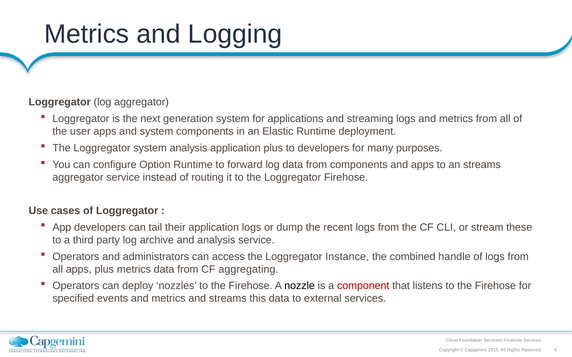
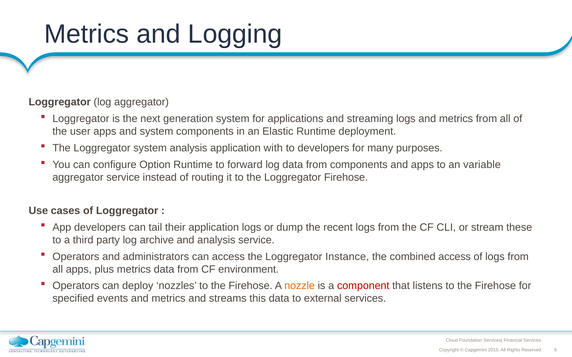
application plus: plus -> with (273, 148)
an streams: streams -> variable (482, 165)
combined handle: handle -> access (455, 257)
aggregating: aggregating -> environment (249, 270)
nozzle colour: black -> orange (300, 286)
